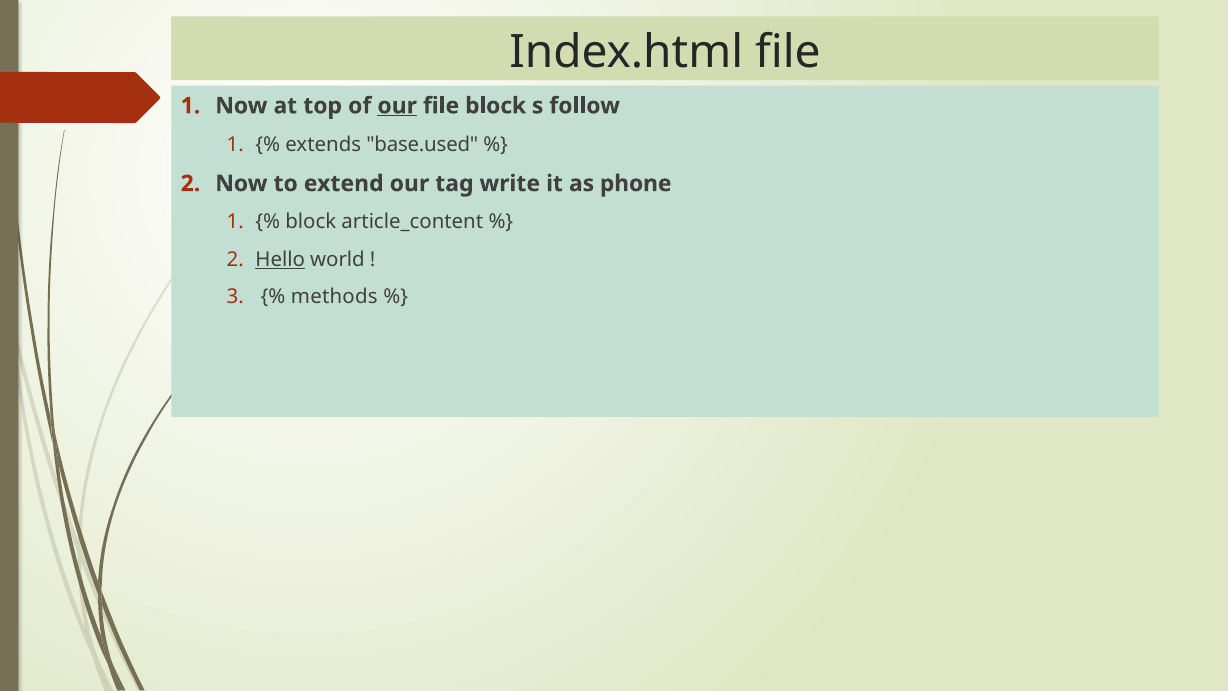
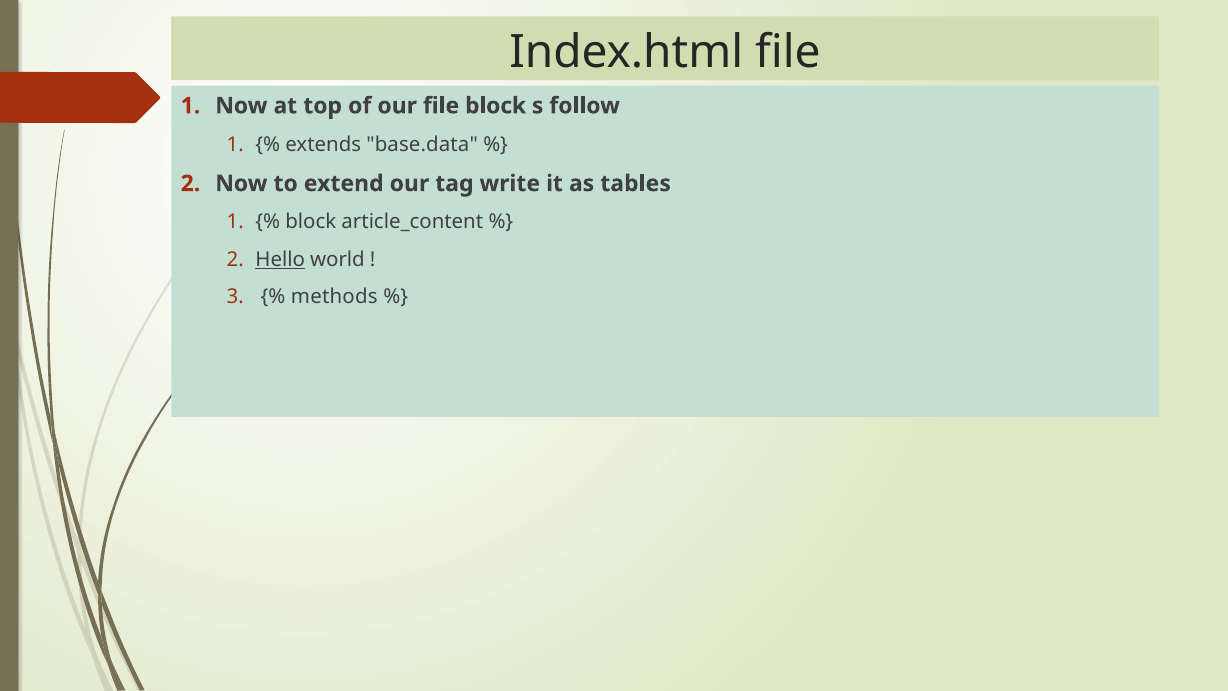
our underline: present -> none (397, 106)
base.used: base.used -> base.data (422, 144)
phone: phone -> tables (636, 183)
